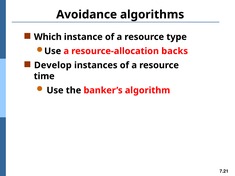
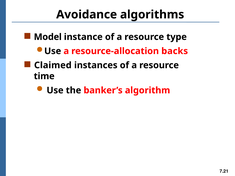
Which: Which -> Model (48, 37)
Develop: Develop -> Claimed (53, 65)
